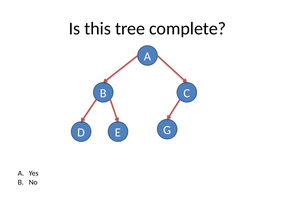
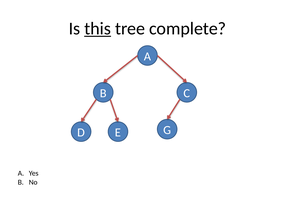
this underline: none -> present (98, 29)
